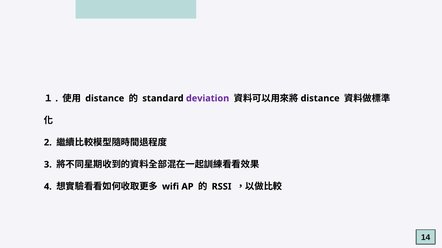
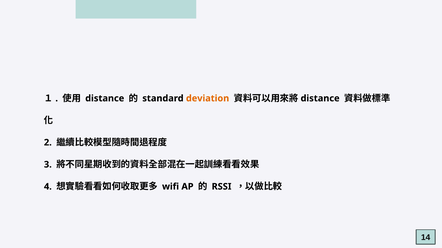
deviation colour: purple -> orange (208, 99)
